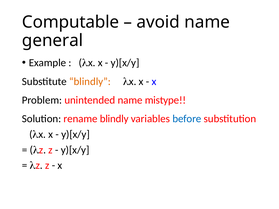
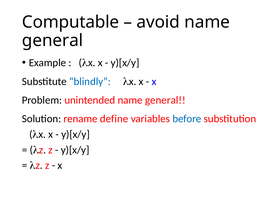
blindly colour: orange -> blue (90, 82)
unintended name mistype: mistype -> general (165, 100)
rename blindly: blindly -> define (114, 119)
